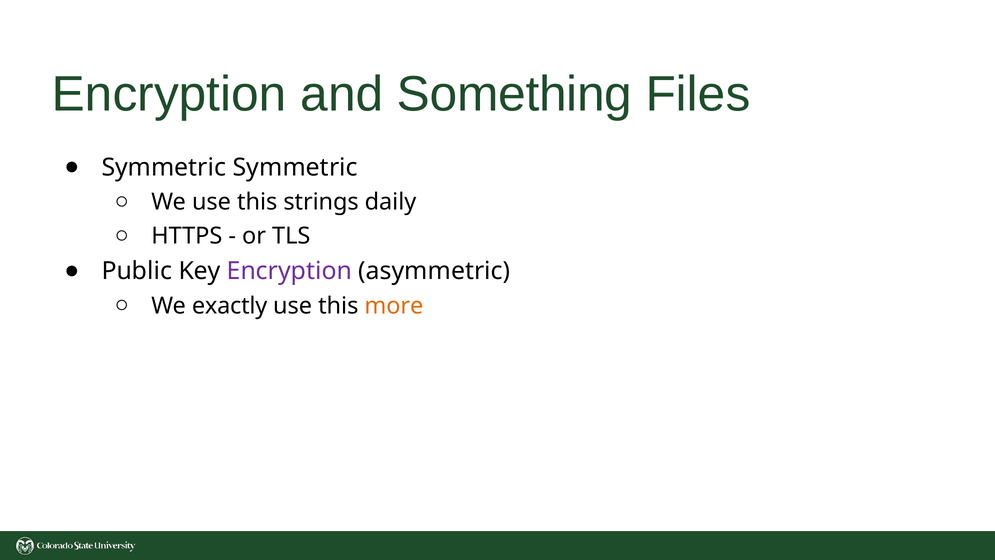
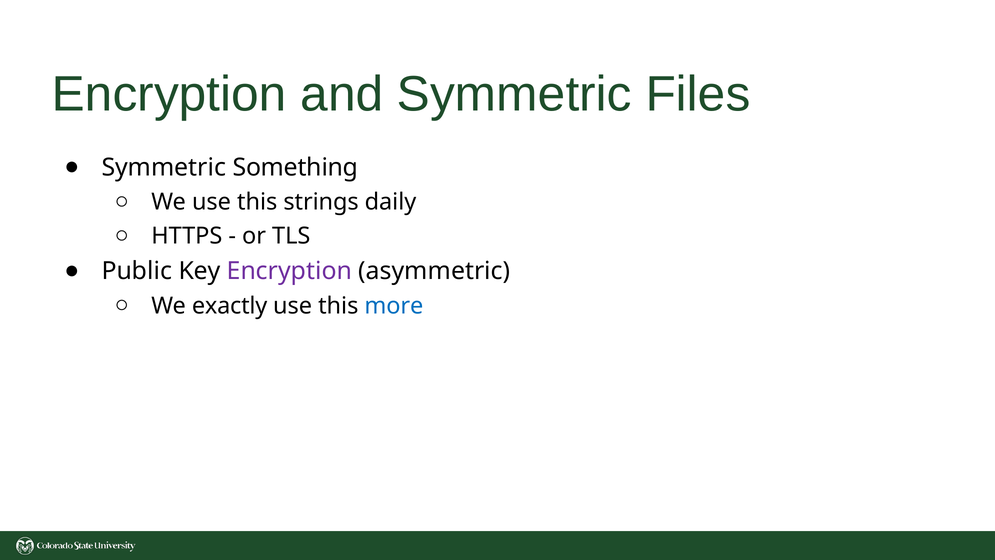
and Something: Something -> Symmetric (514, 94)
Symmetric Symmetric: Symmetric -> Something (295, 168)
more colour: orange -> blue (394, 306)
